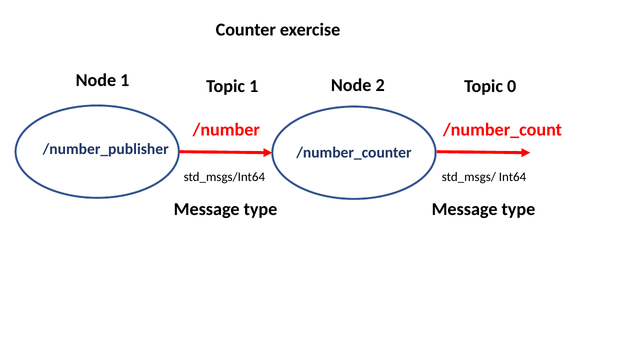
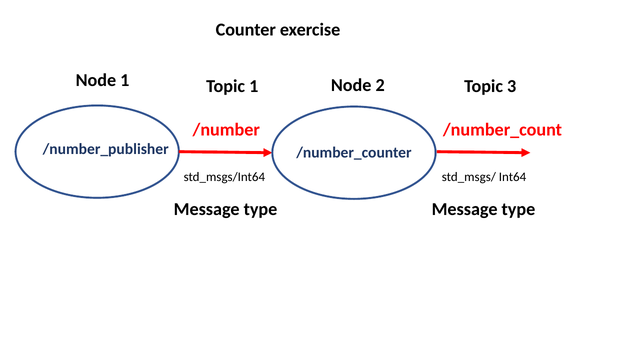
0: 0 -> 3 (512, 86)
